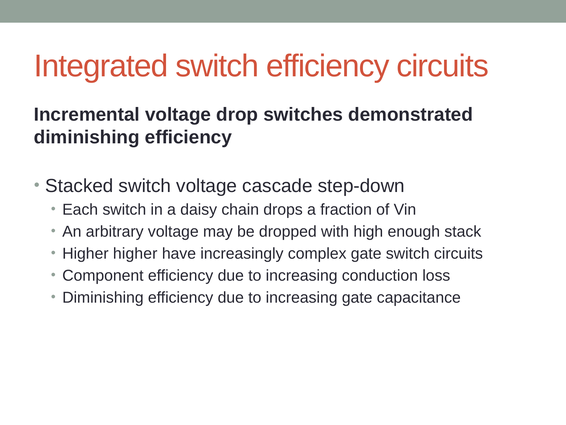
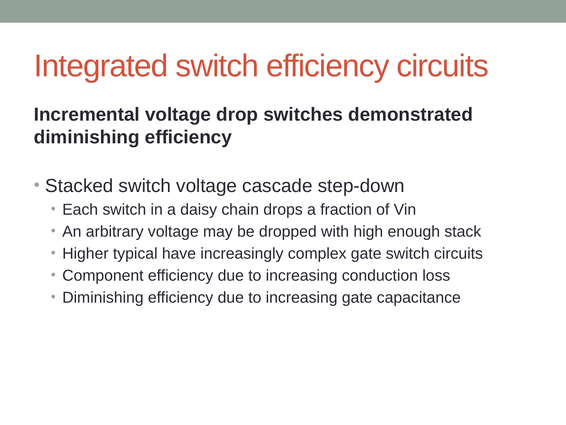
Higher higher: higher -> typical (135, 253)
